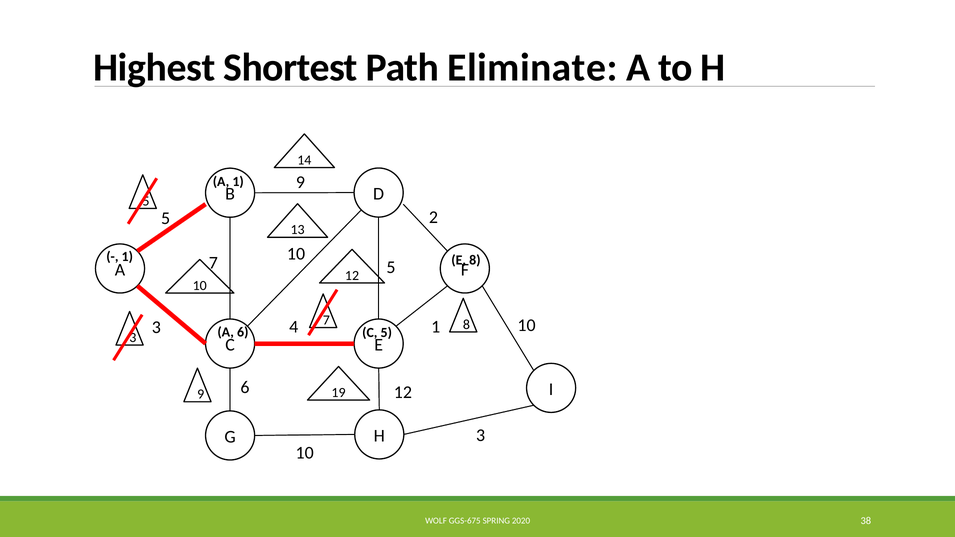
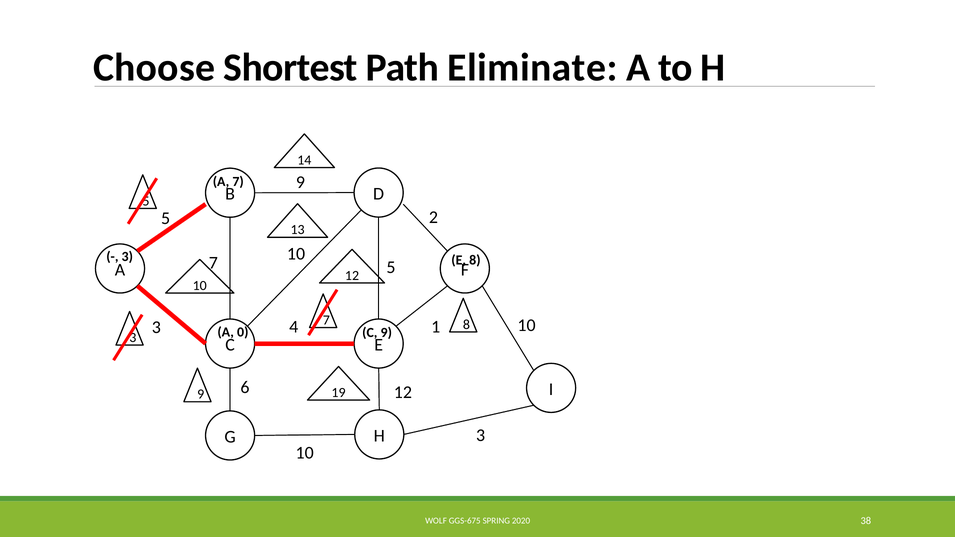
Highest: Highest -> Choose (154, 68)
A 1: 1 -> 7 (238, 182)
1: 1 -> 3 (127, 257)
A 6: 6 -> 0 (243, 332)
C 5: 5 -> 9 (386, 333)
